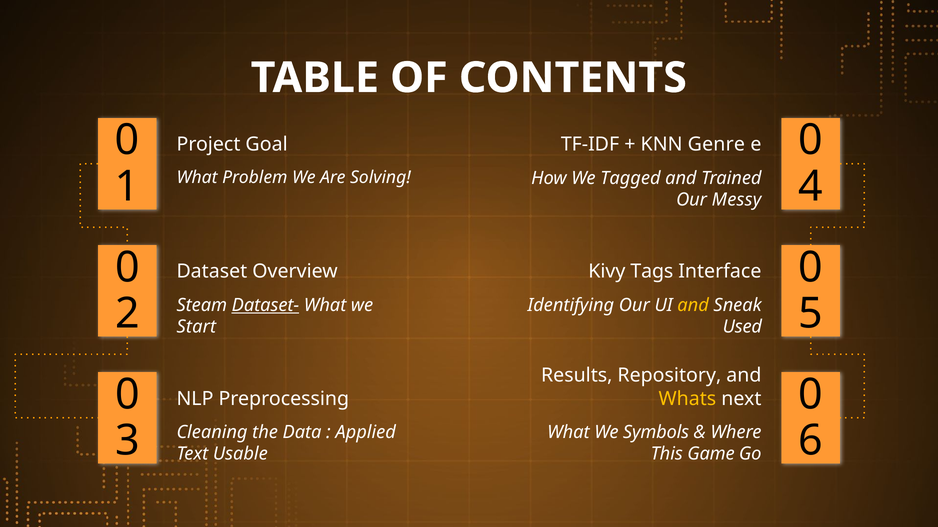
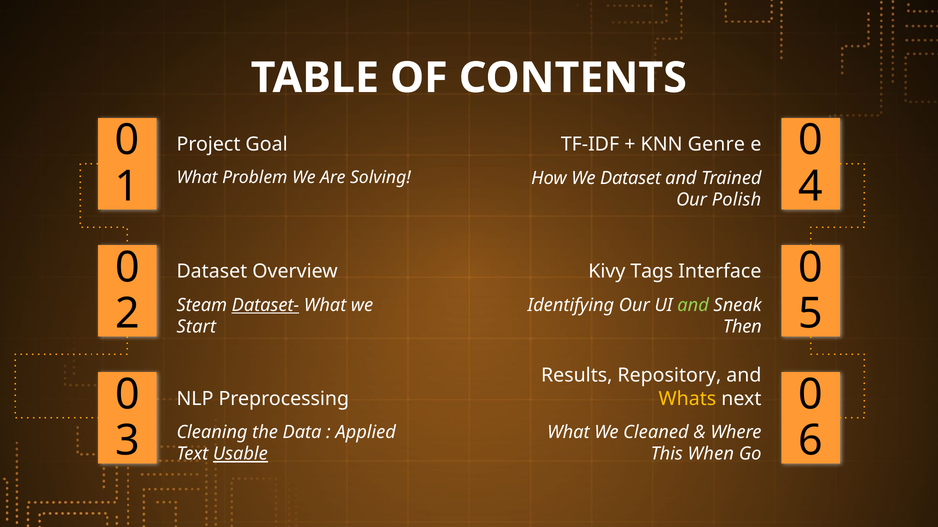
We Tagged: Tagged -> Dataset (631, 178)
Messy: Messy -> Polish (737, 200)
and colour: yellow -> light green (693, 305)
Used: Used -> Then (742, 327)
Symbols: Symbols -> Cleaned (656, 433)
Usable underline: none -> present (240, 454)
Game: Game -> When (711, 454)
